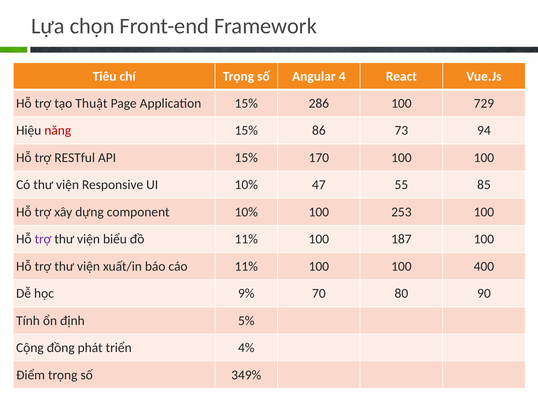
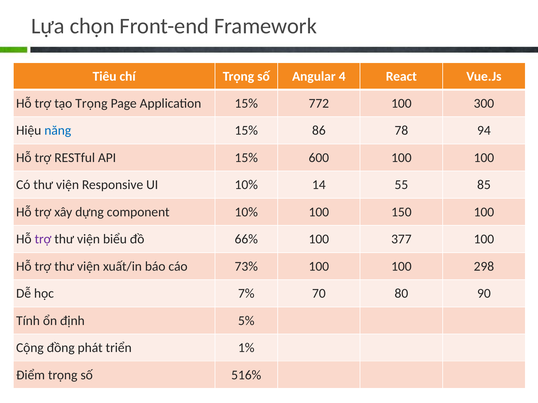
tạo Thuật: Thuật -> Trọng (91, 103)
286: 286 -> 772 (319, 103)
729: 729 -> 300 (484, 103)
năng colour: red -> blue (58, 131)
73: 73 -> 78 (401, 131)
170: 170 -> 600 (319, 158)
47: 47 -> 14 (319, 185)
253: 253 -> 150 (401, 212)
đồ 11%: 11% -> 66% (246, 239)
187: 187 -> 377 (401, 239)
cáo 11%: 11% -> 73% (246, 267)
400: 400 -> 298 (484, 267)
9%: 9% -> 7% (246, 294)
4%: 4% -> 1% (246, 348)
349%: 349% -> 516% (246, 375)
